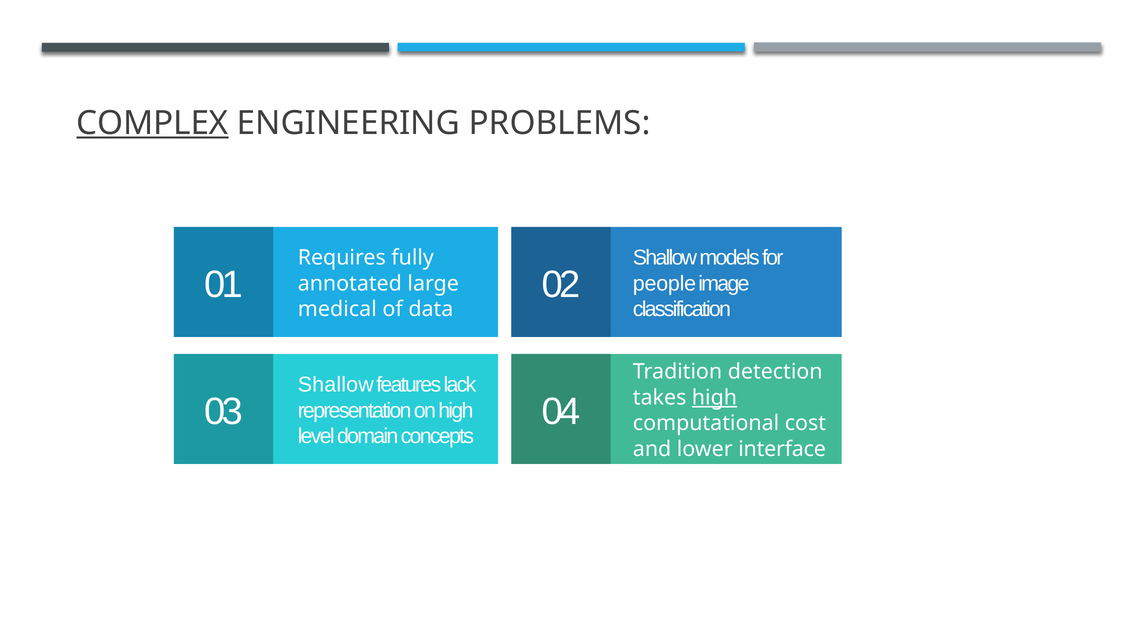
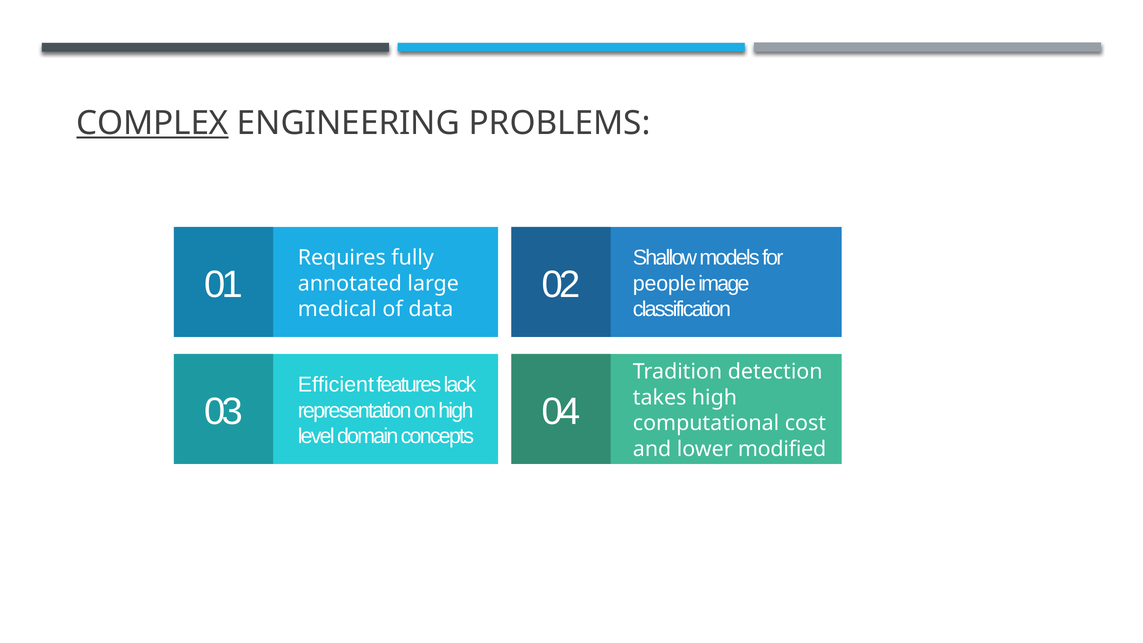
Shallow: Shallow -> Efficient (336, 385)
high underline: present -> none (714, 398)
interface: interface -> modified (782, 449)
